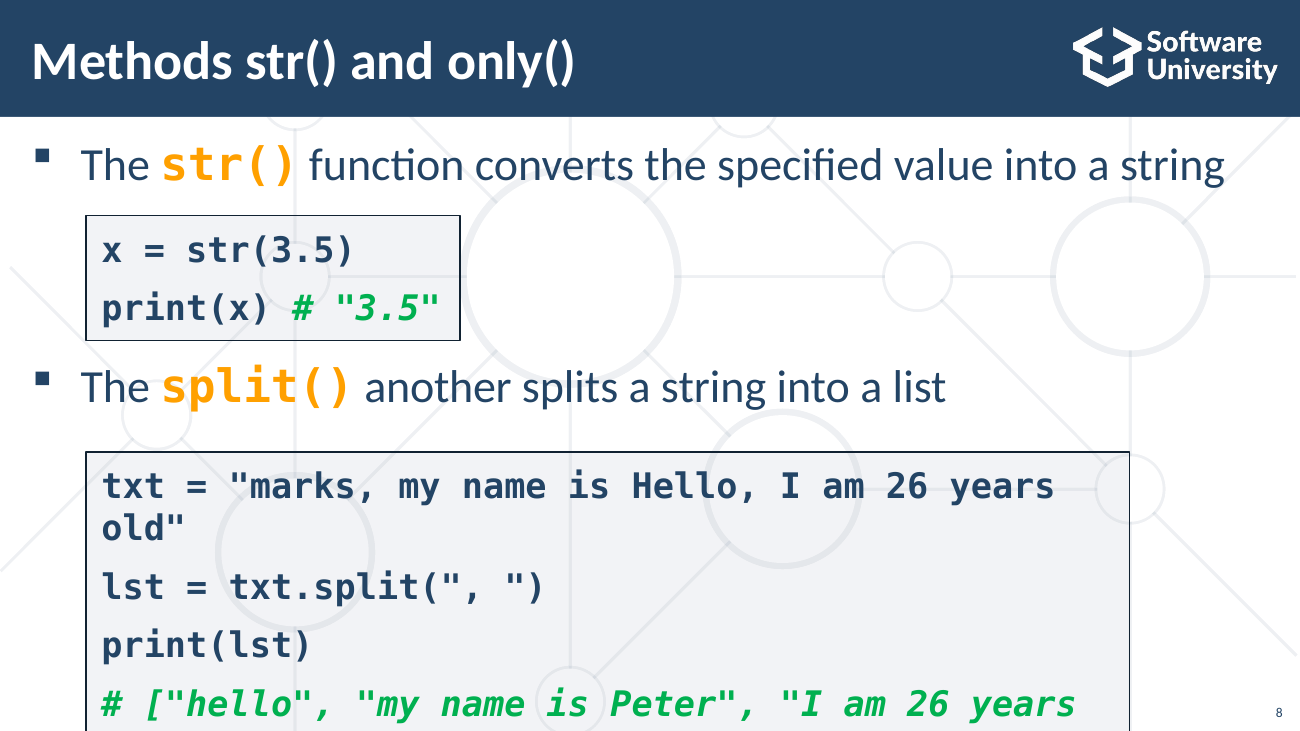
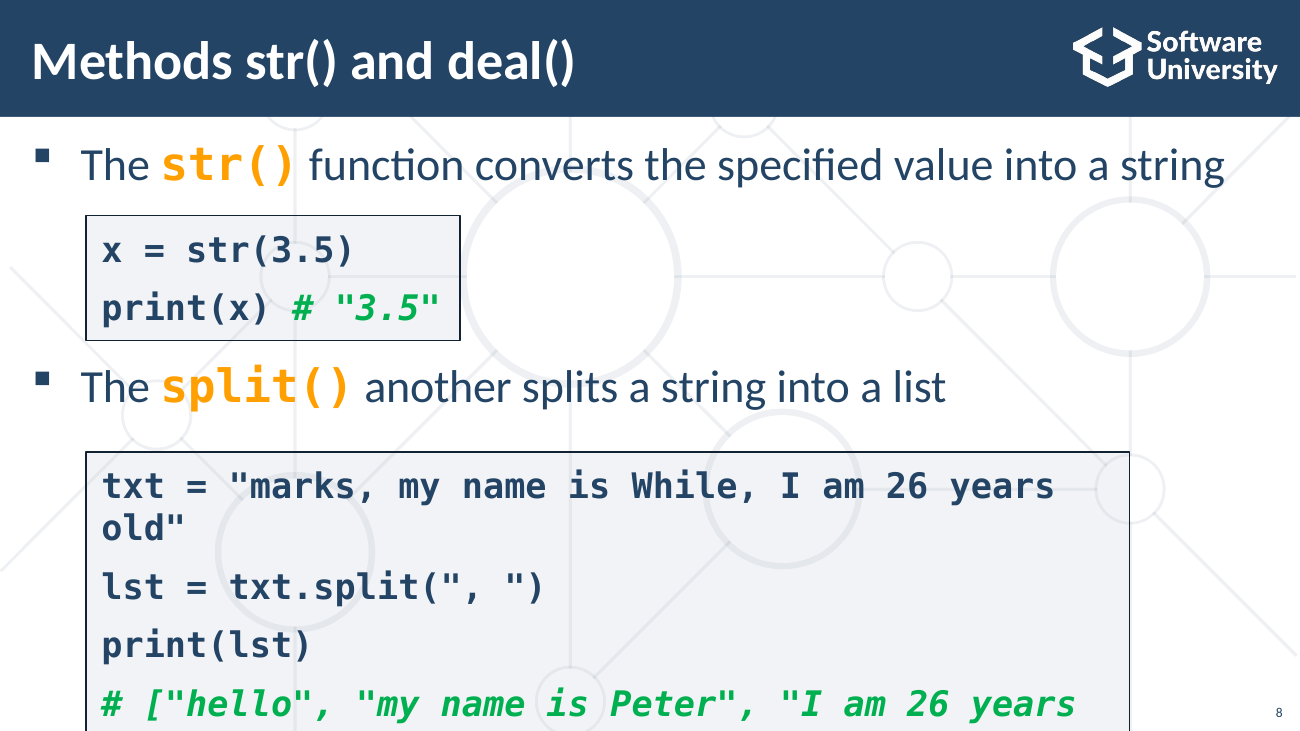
only(: only( -> deal( (512, 62)
is Hello: Hello -> While (695, 487)
